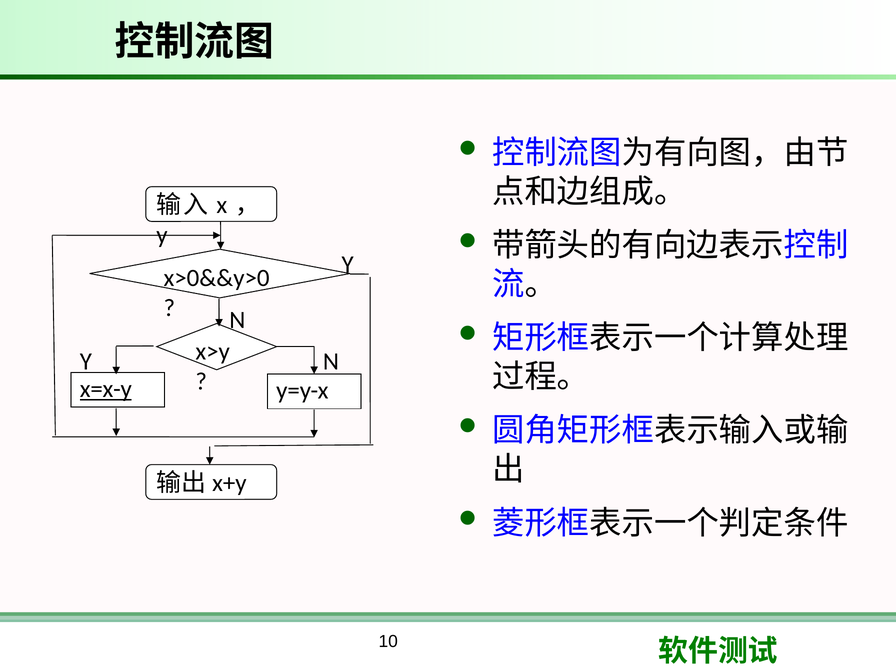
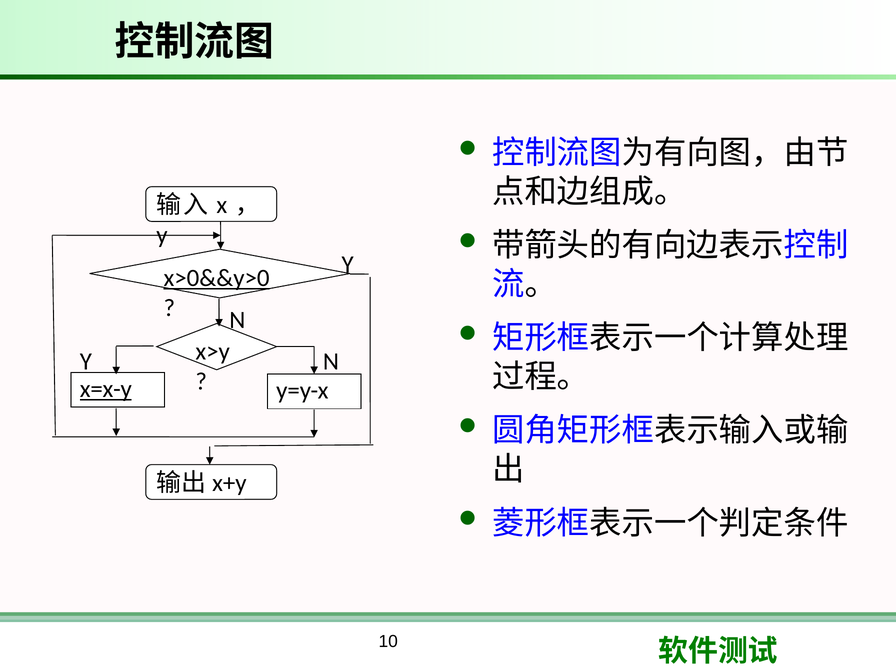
x>0&&y>0 underline: none -> present (217, 278)
